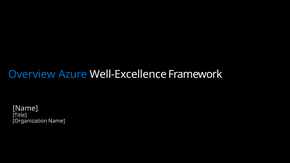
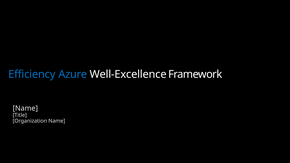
Overview: Overview -> Efficiency (32, 74)
